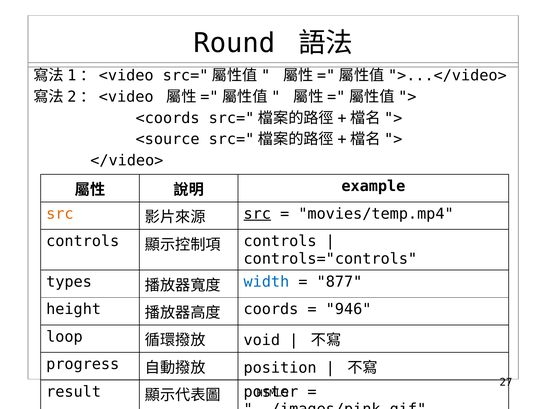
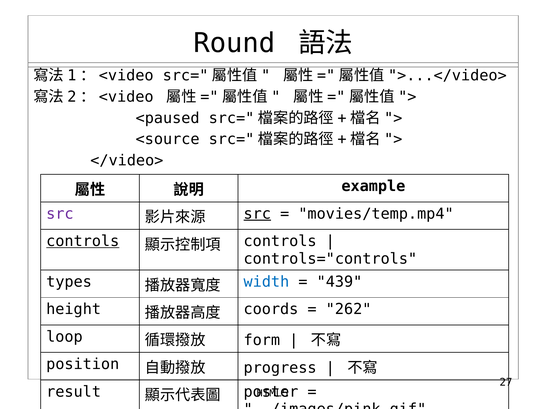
<coords: <coords -> <paused (168, 118)
src colour: orange -> purple (60, 214)
controls underline: none -> present (83, 241)
877: 877 -> 439 (339, 282)
946: 946 -> 262 (349, 309)
void: void -> form (262, 340)
progress: progress -> position (83, 364)
position: position -> progress (280, 368)
